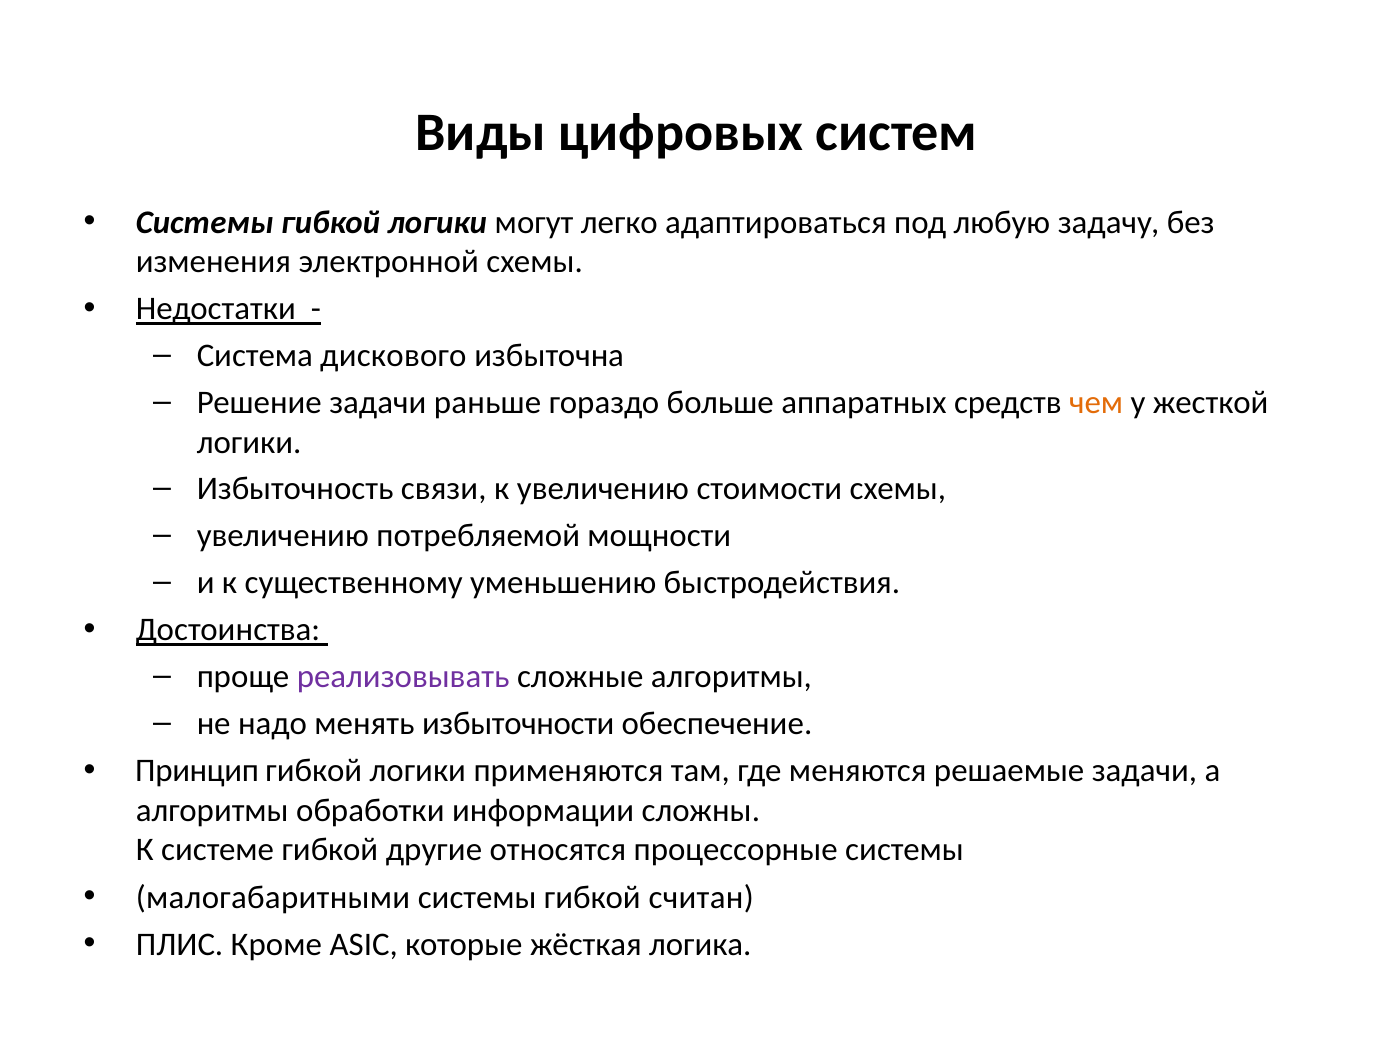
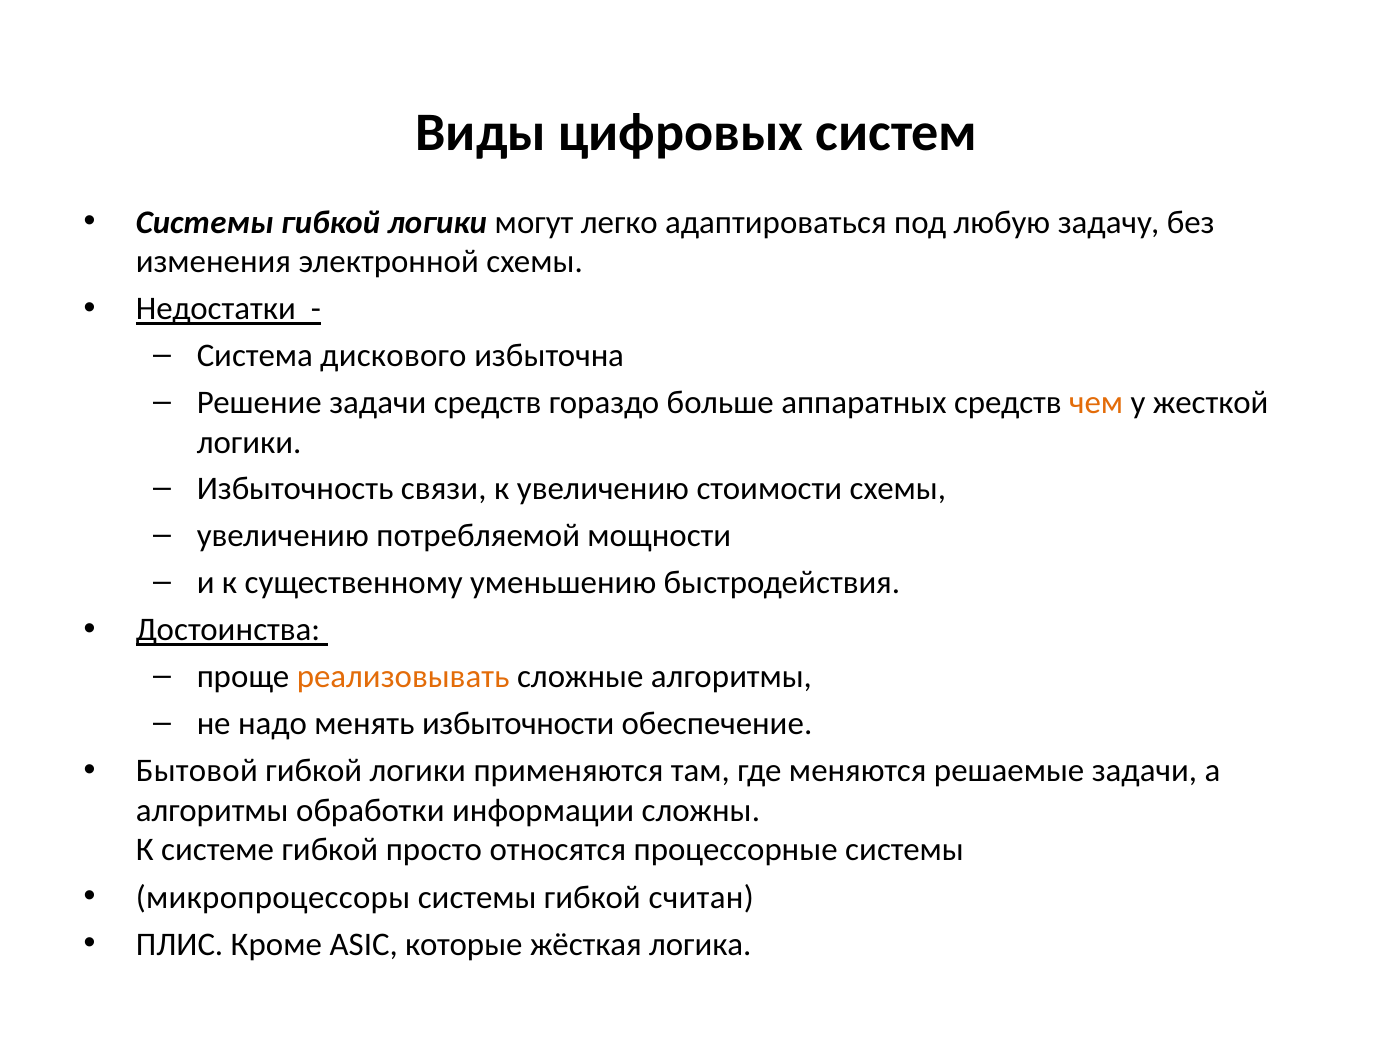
задачи раньше: раньше -> средств (488, 403)
реализовывать colour: purple -> orange (403, 677)
Принцип: Принцип -> Бытовой (197, 771)
другие: другие -> просто (434, 850)
малогабаритными: малогабаритными -> микропроцессоры (273, 897)
